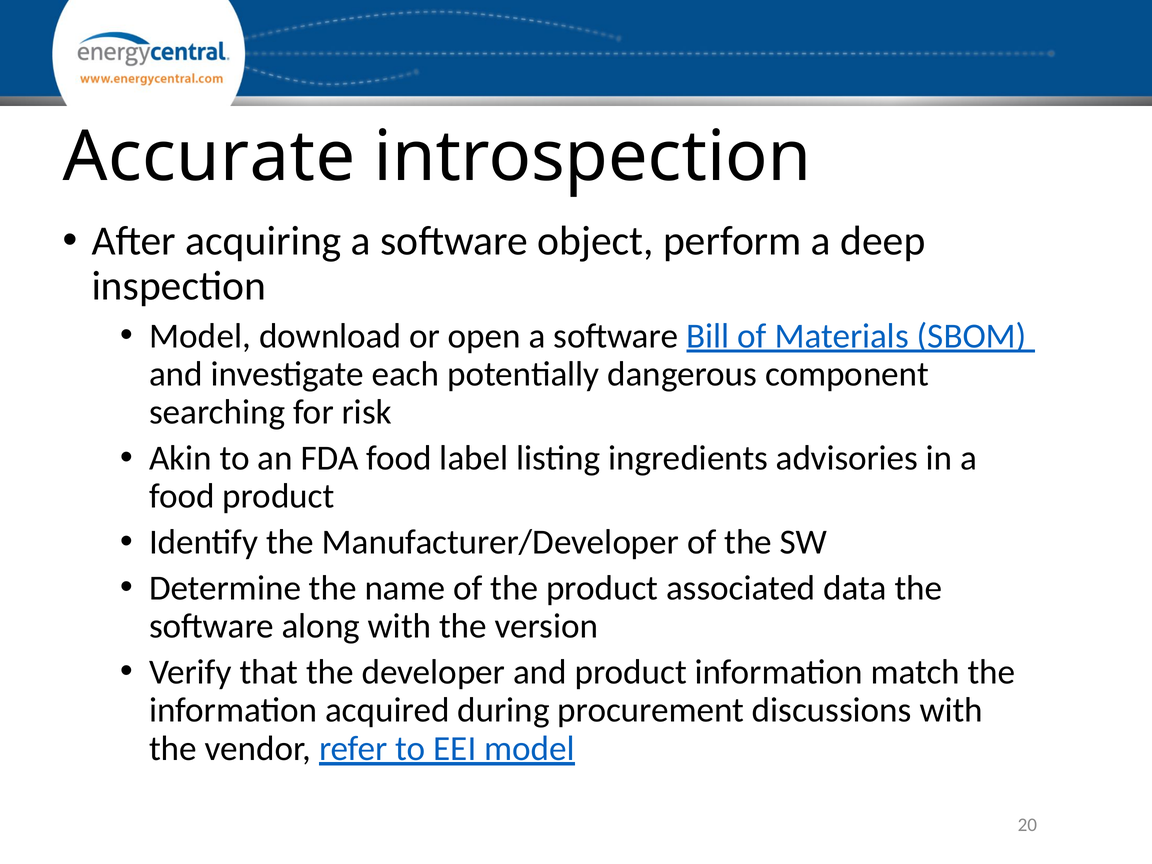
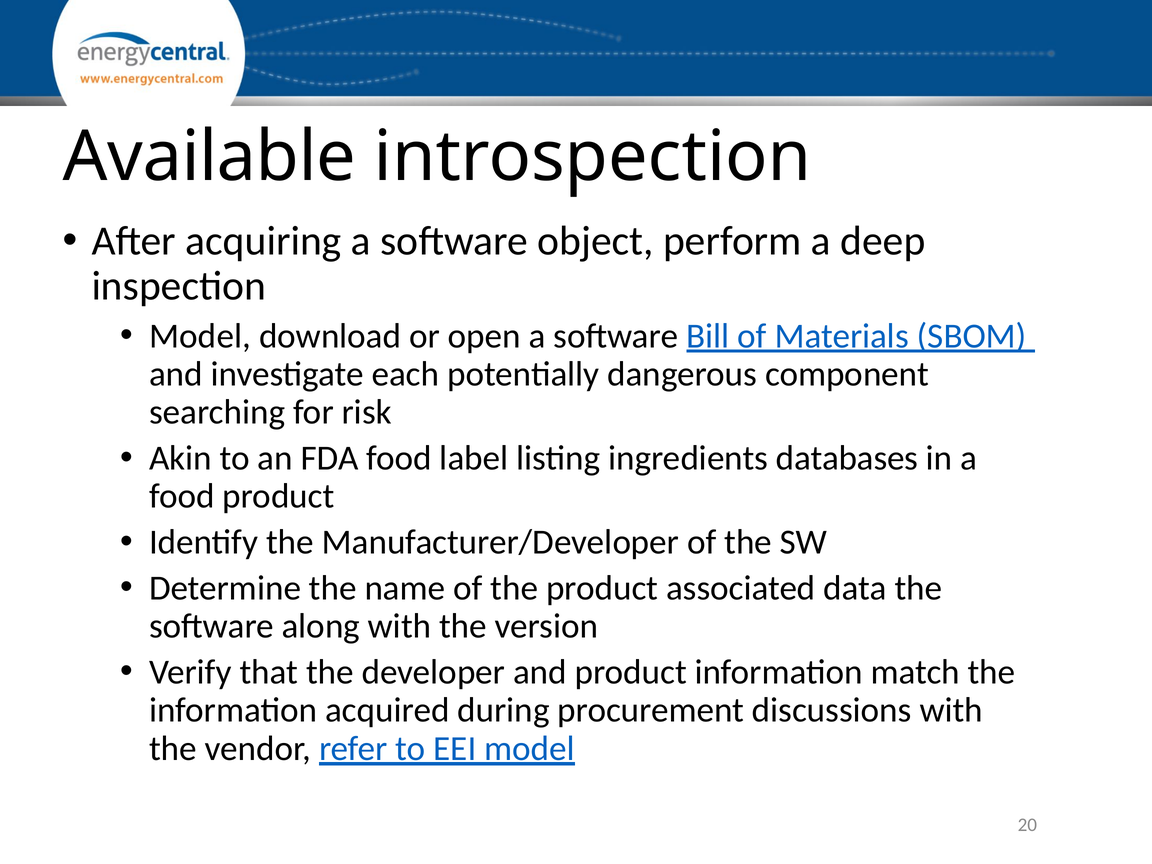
Accurate: Accurate -> Available (209, 157)
advisories: advisories -> databases (847, 458)
